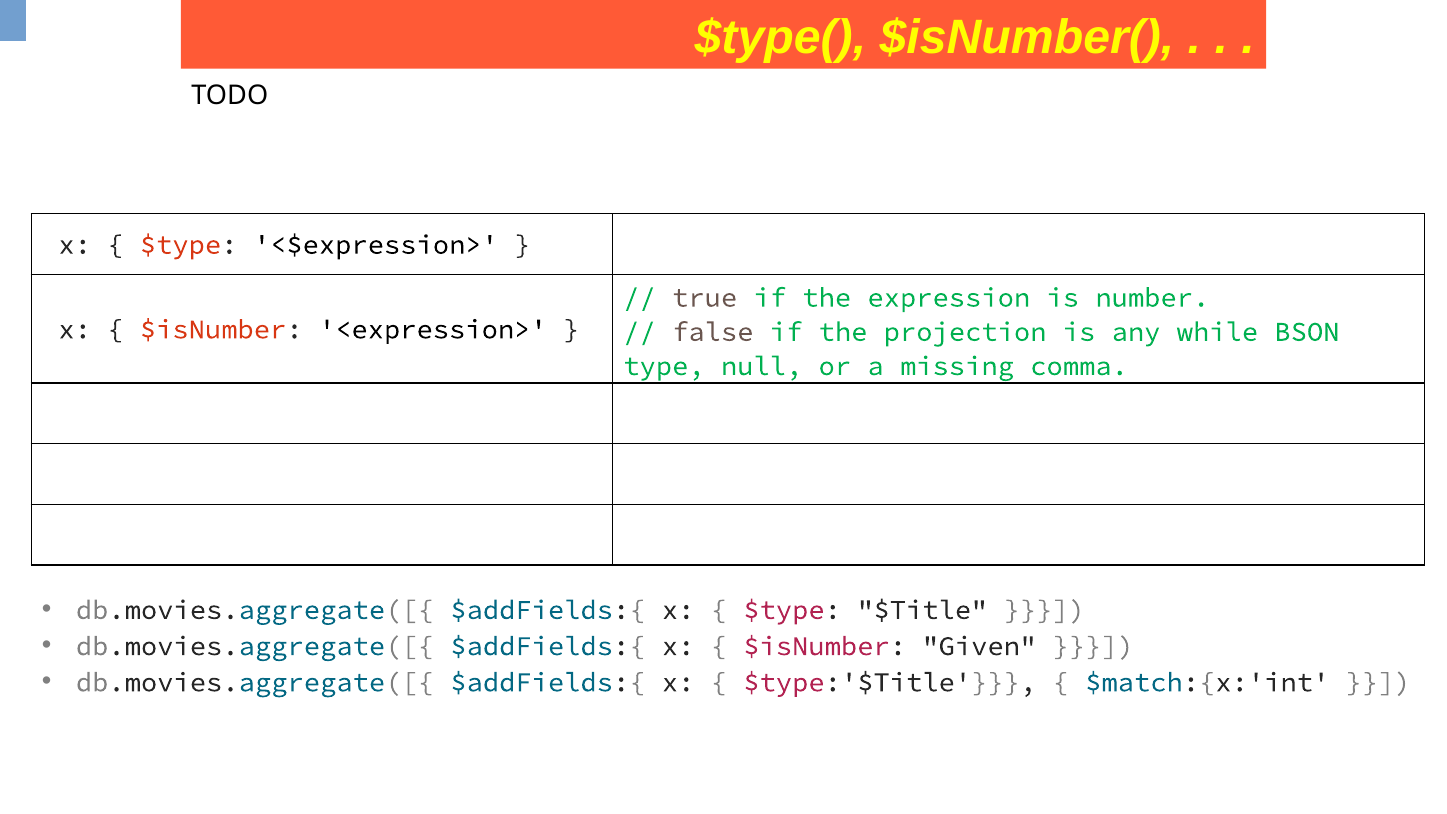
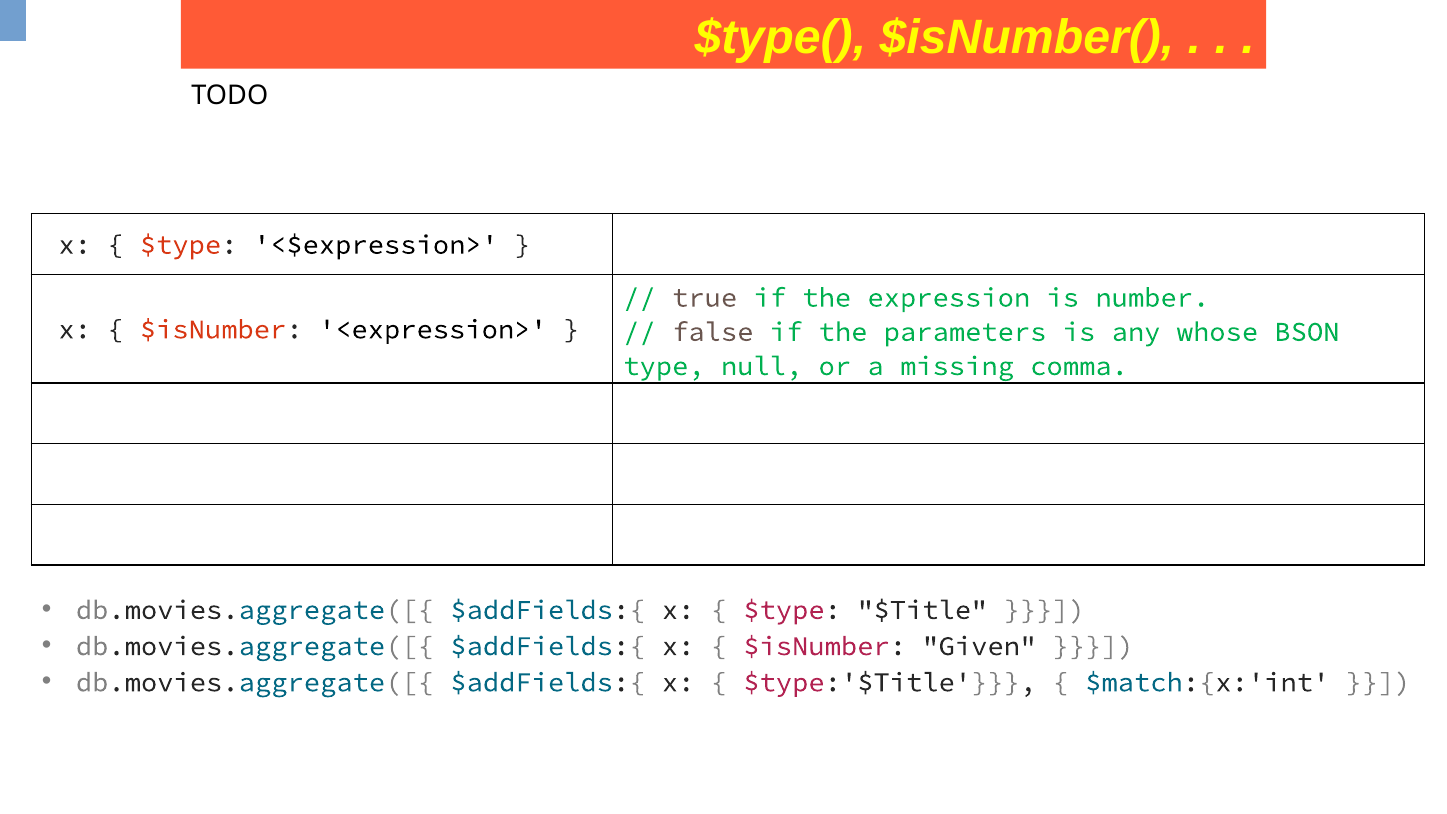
projection: projection -> parameters (965, 332)
while: while -> whose (1217, 332)
